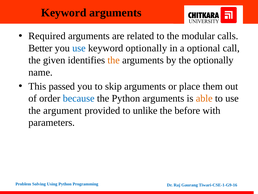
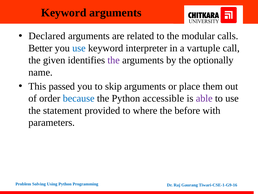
Required: Required -> Declared (47, 36)
keyword optionally: optionally -> interpreter (146, 48)
optional: optional -> vartuple (204, 48)
the colour: orange -> purple (114, 60)
Python arguments: arguments -> accessible (163, 98)
able colour: orange -> purple (204, 98)
argument: argument -> statement (63, 110)
unlike: unlike -> where (145, 110)
